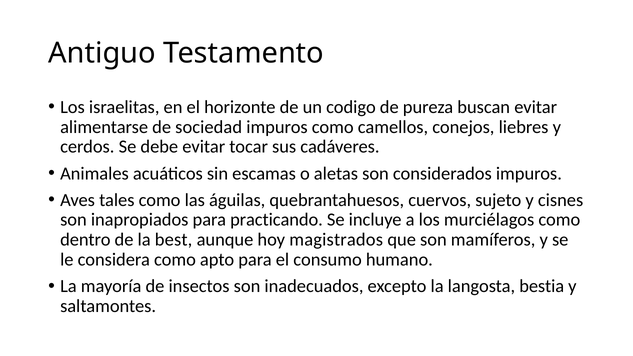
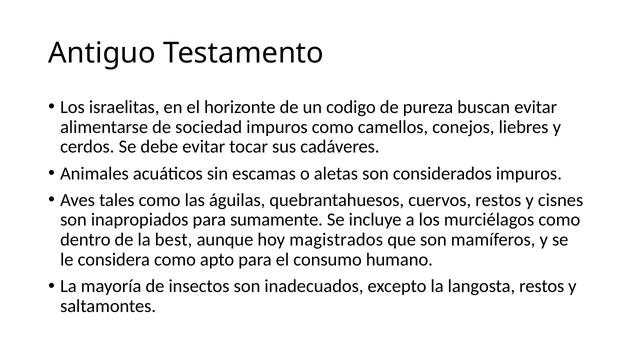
cuervos sujeto: sujeto -> restos (498, 200)
practicando: practicando -> sumamente (277, 220)
langosta bestia: bestia -> restos (542, 286)
